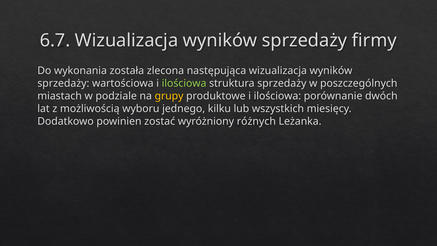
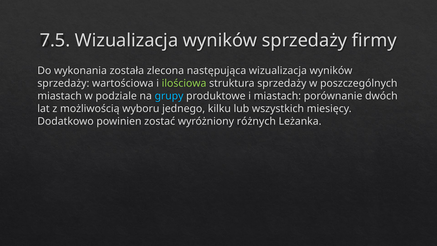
6.7: 6.7 -> 7.5 (55, 41)
grupy colour: yellow -> light blue (169, 96)
produktowe i ilościowa: ilościowa -> miastach (277, 96)
